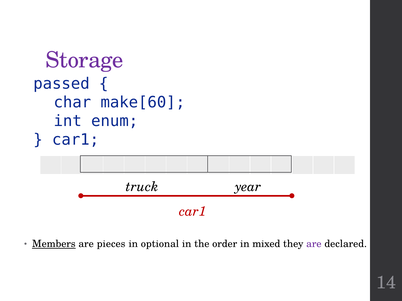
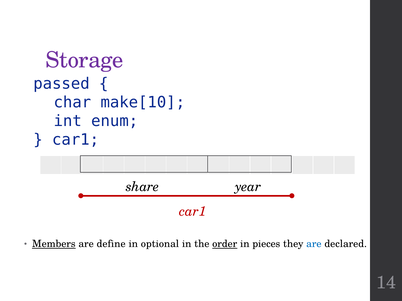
make[60: make[60 -> make[10 (143, 103)
truck: truck -> share (142, 187)
pieces: pieces -> define (111, 244)
order underline: none -> present (225, 244)
mixed: mixed -> pieces (266, 244)
are colour: purple -> blue (314, 244)
